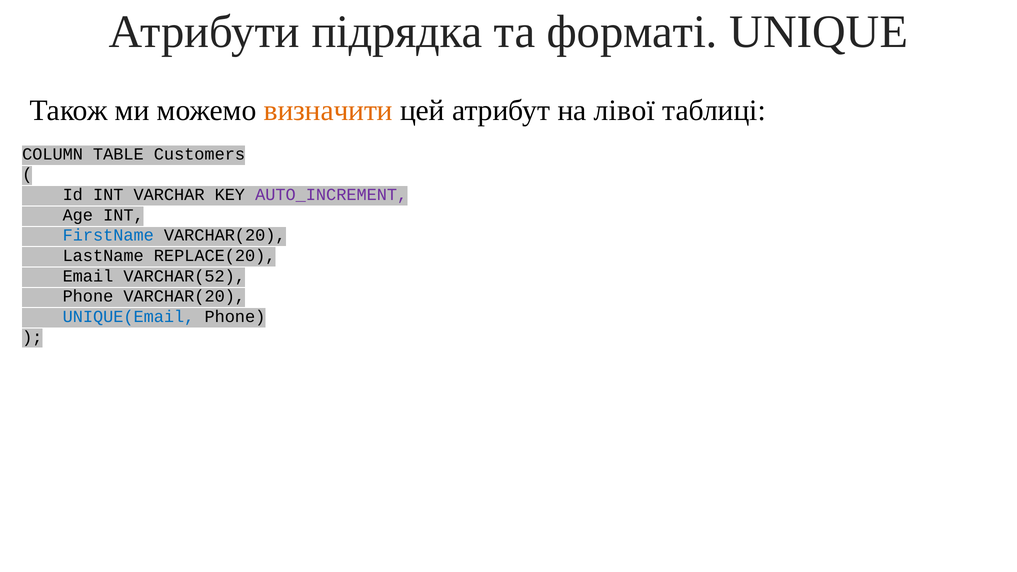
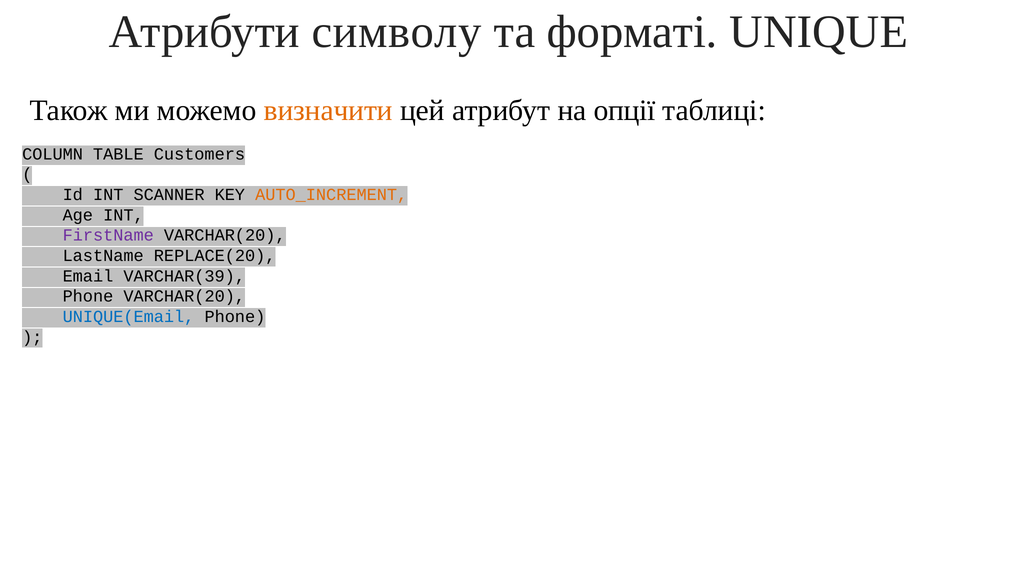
підрядка: підрядка -> символу (397, 32)
лівої: лівої -> опції (625, 111)
VARCHAR: VARCHAR -> SCANNER (169, 195)
AUTO_INCREMENT colour: purple -> orange (331, 195)
FirstName colour: blue -> purple (108, 235)
VARCHAR(52: VARCHAR(52 -> VARCHAR(39 (184, 276)
